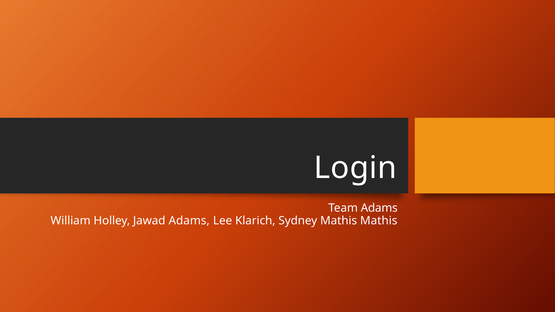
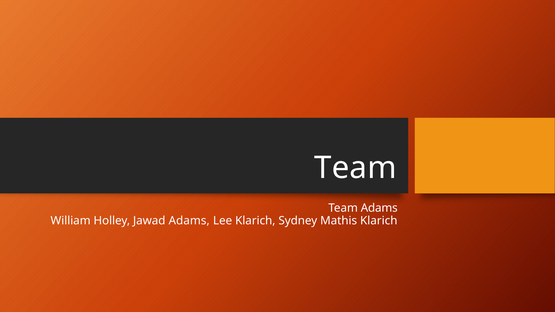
Login: Login -> Team (355, 168)
Mathis Mathis: Mathis -> Klarich (379, 221)
